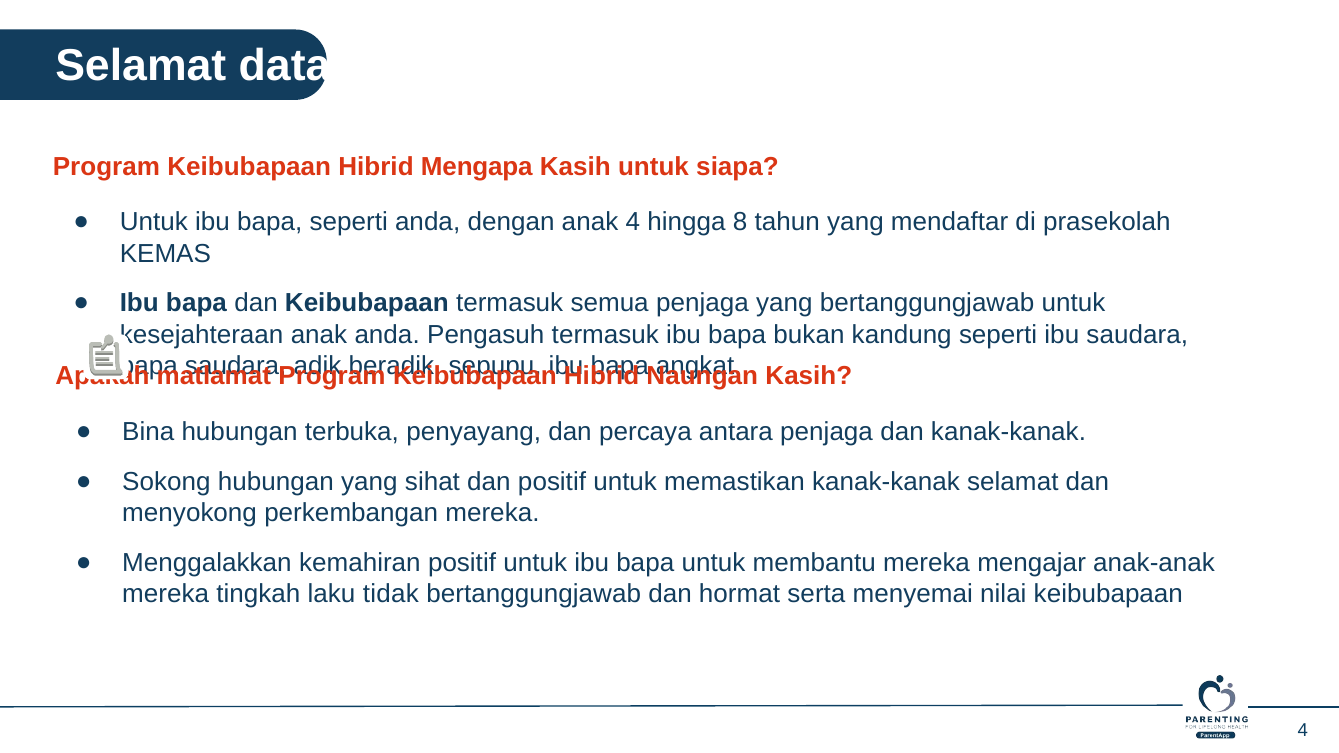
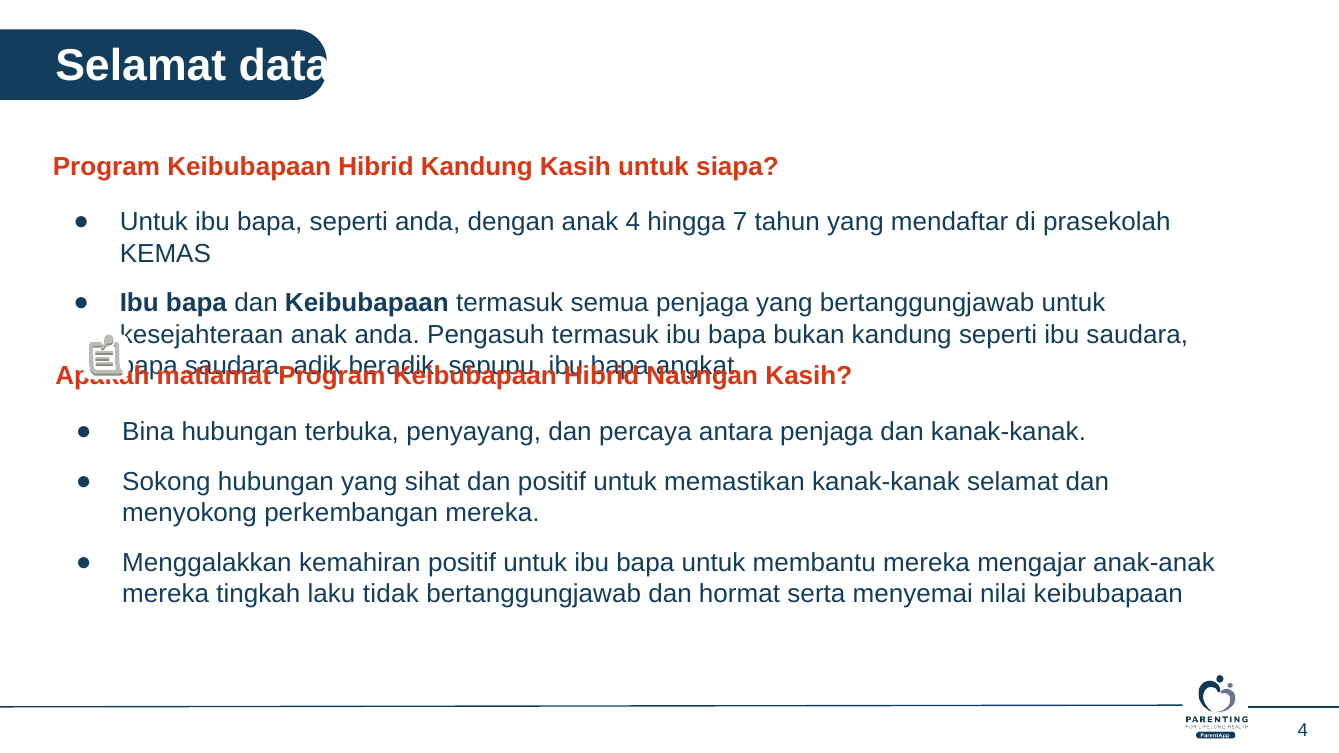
Hibrid Mengapa: Mengapa -> Kandung (477, 166)
8: 8 -> 7 (740, 222)
